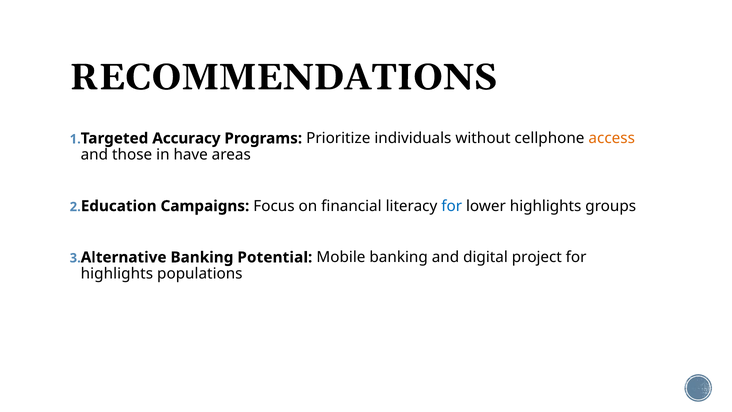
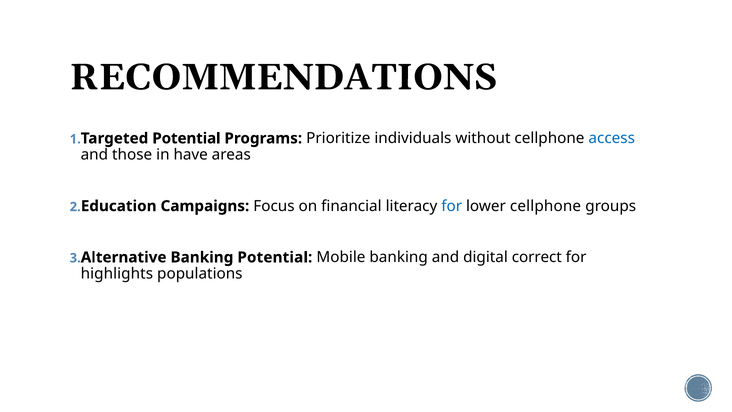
Accuracy: Accuracy -> Potential (186, 138)
access colour: orange -> blue (612, 138)
lower highlights: highlights -> cellphone (546, 206)
project: project -> correct (537, 257)
